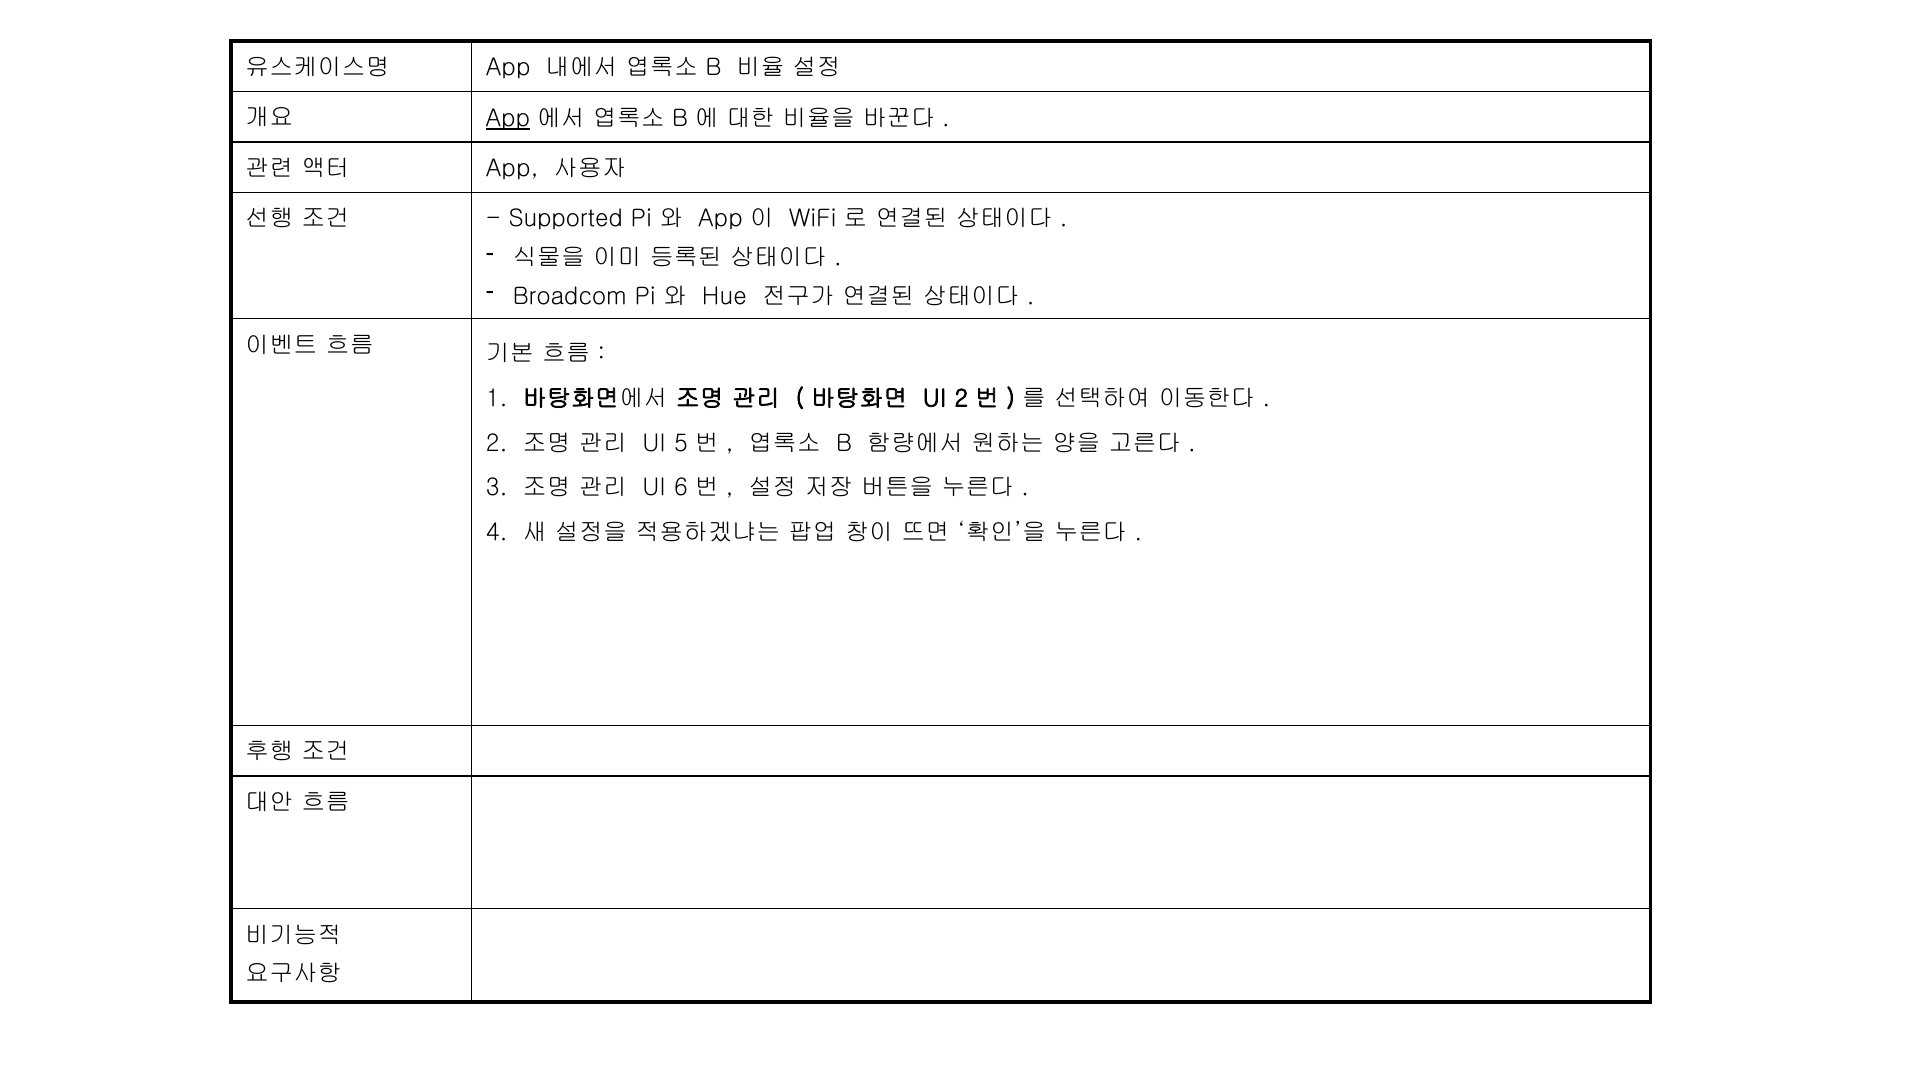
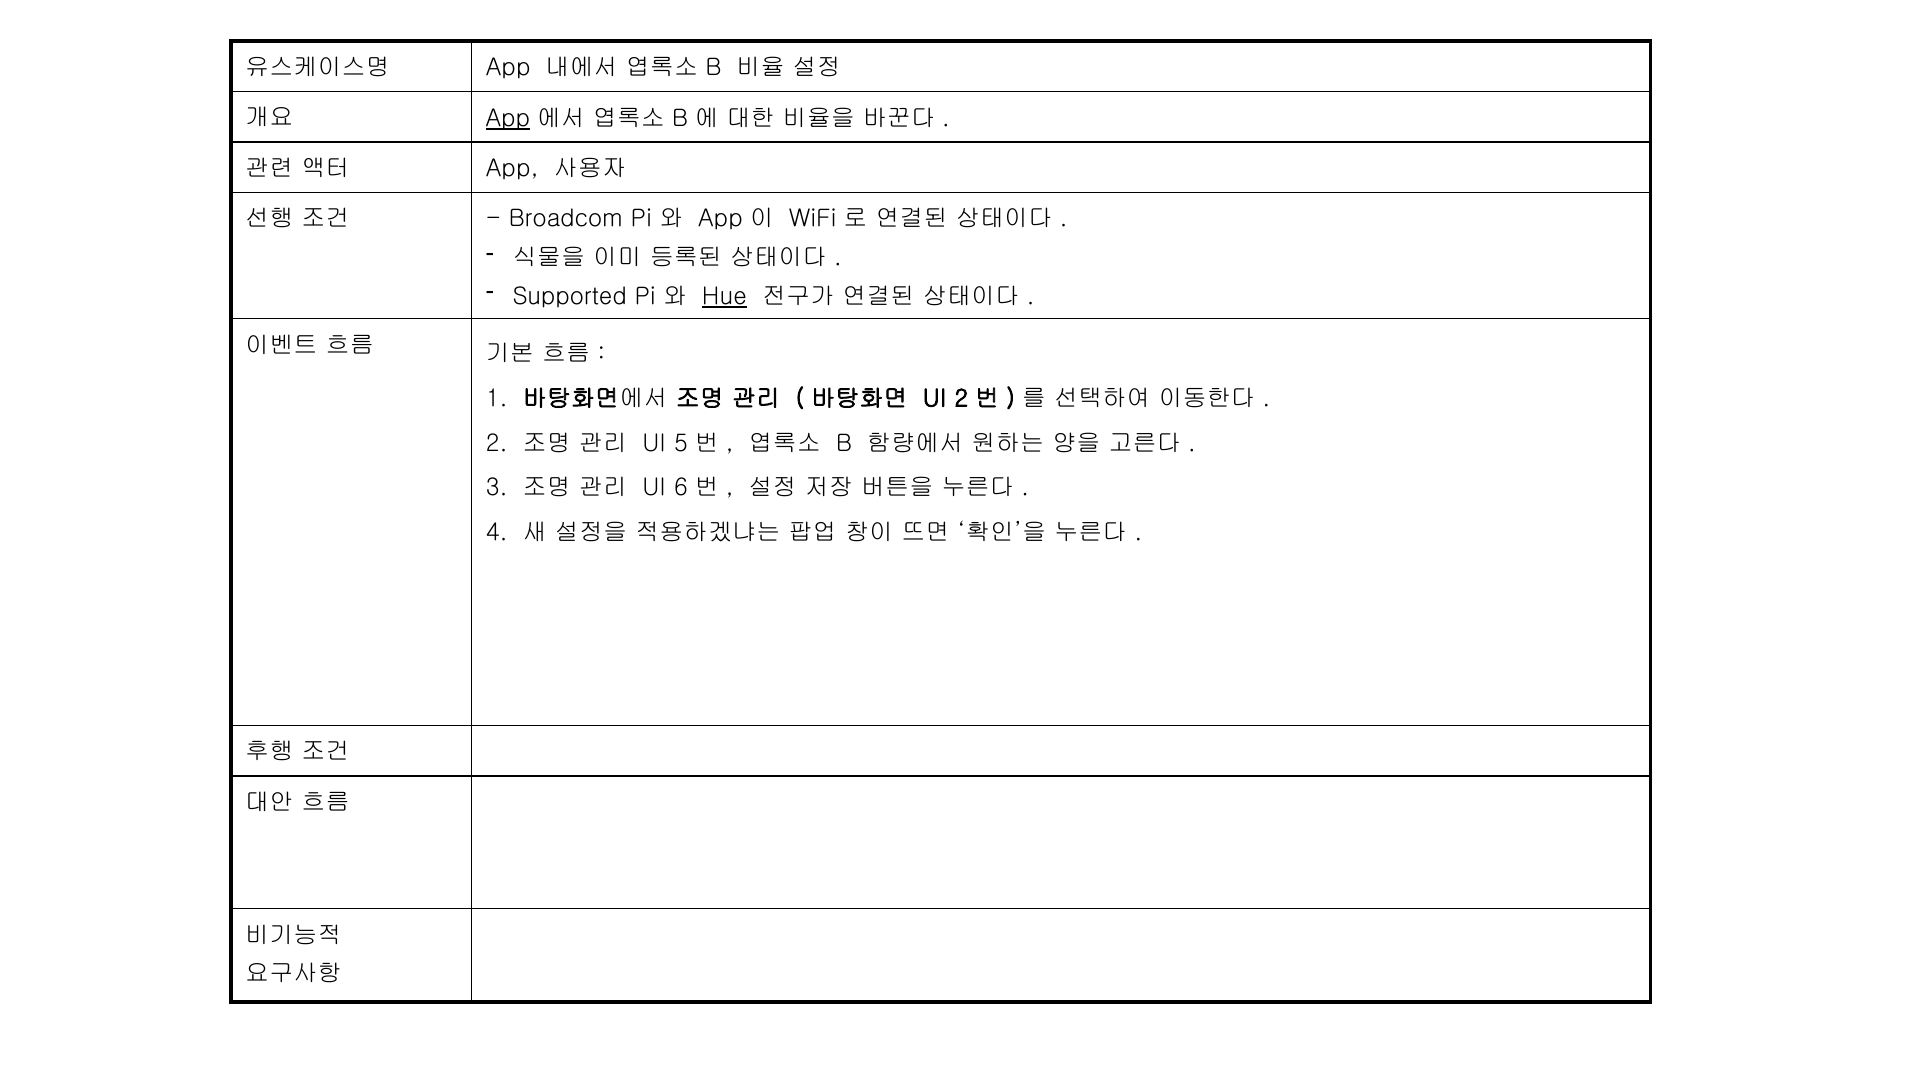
Supported: Supported -> Broadcom (566, 219)
Broadcom: Broadcom -> Supported (570, 296)
Hue underline: none -> present (724, 296)
